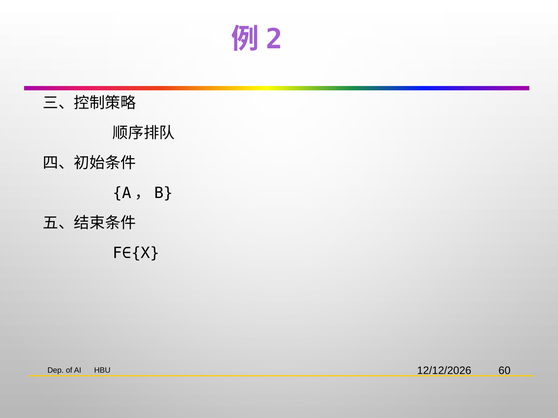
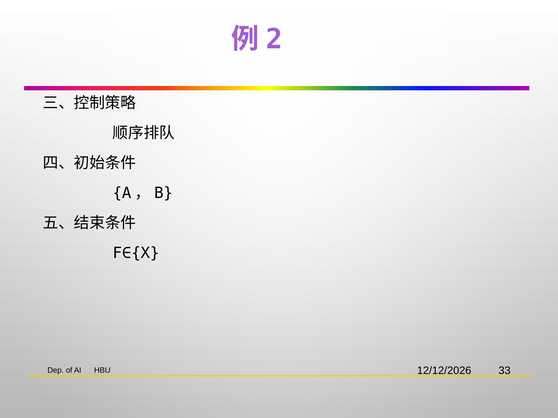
60: 60 -> 33 (505, 371)
